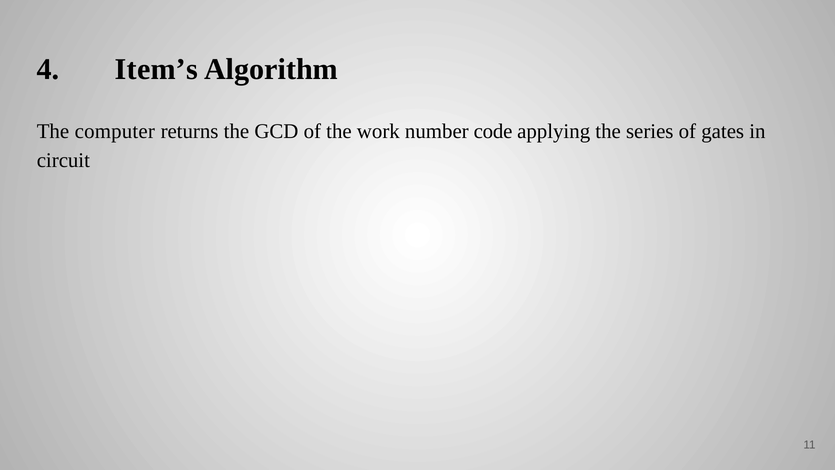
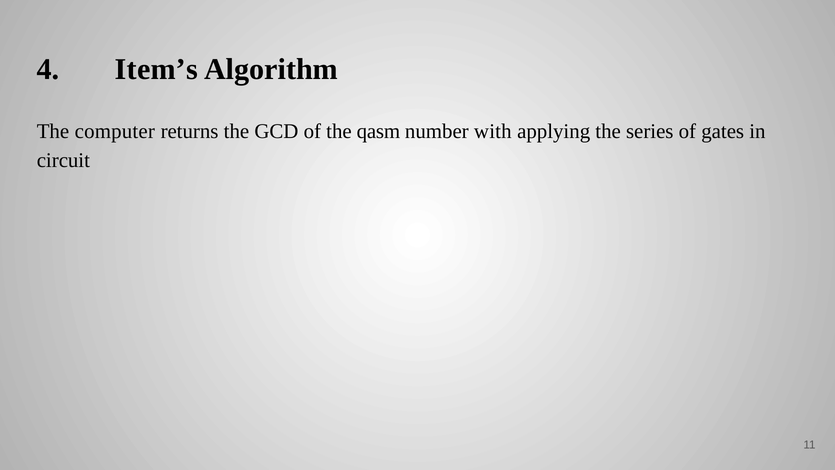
work: work -> qasm (378, 131)
code: code -> with (493, 131)
